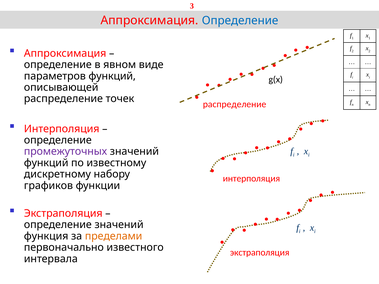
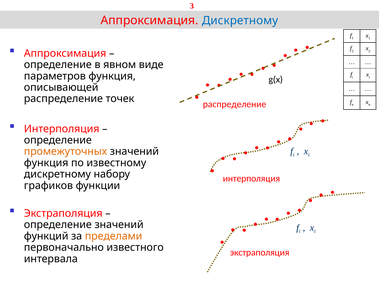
Аппроксимация Определение: Определение -> Дискретному (240, 21)
параметров функций: функций -> функция (112, 76)
промежуточных colour: purple -> orange (66, 152)
функций: функций -> функция (46, 163)
функция: функция -> функций (46, 236)
